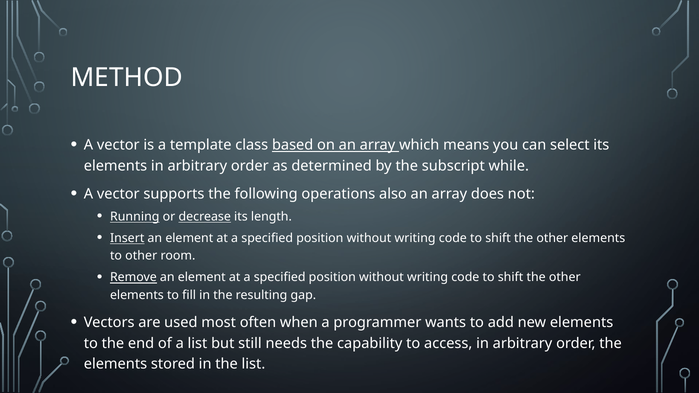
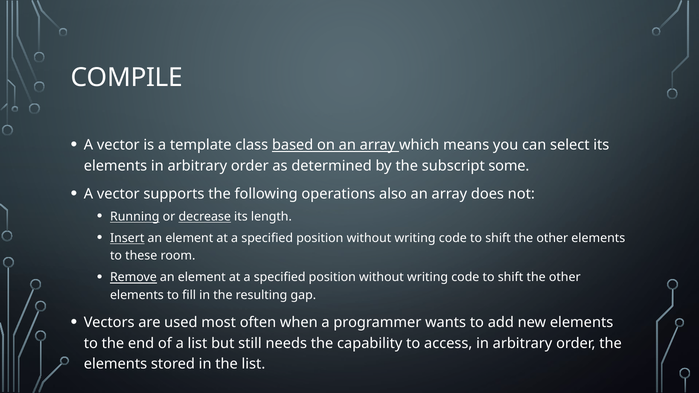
METHOD: METHOD -> COMPILE (127, 78)
while: while -> some (509, 166)
to other: other -> these (141, 256)
